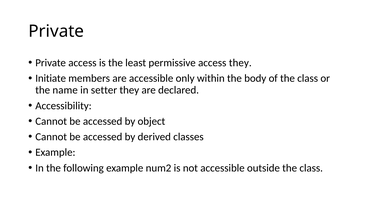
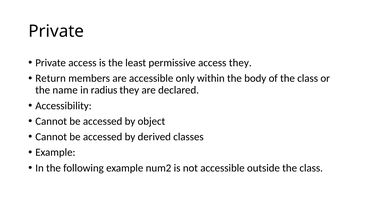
Initiate: Initiate -> Return (51, 78)
setter: setter -> radius (104, 90)
